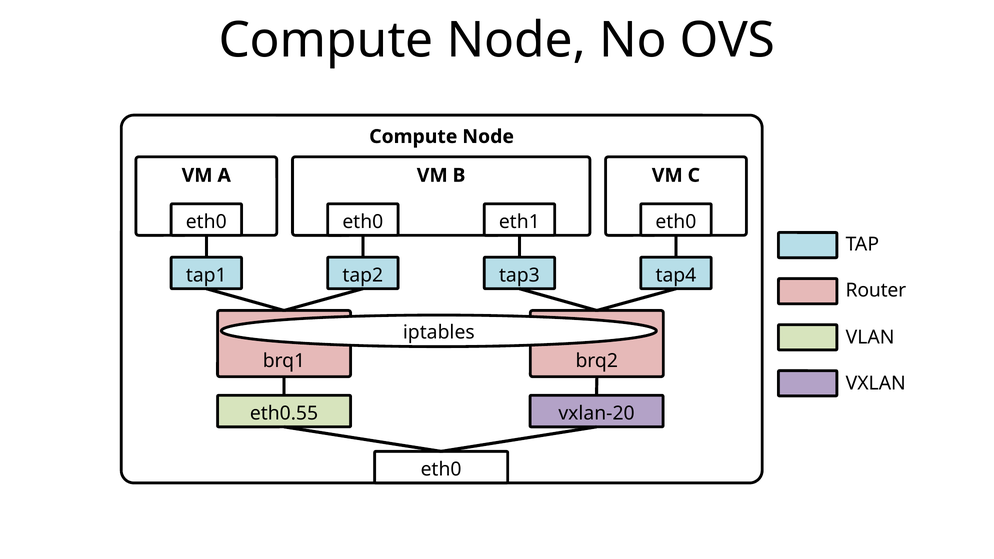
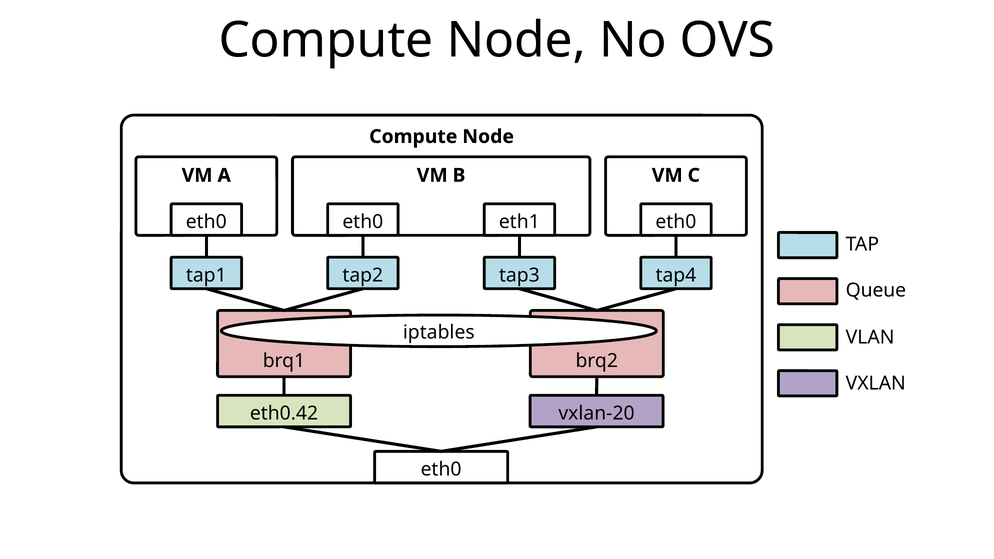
Router: Router -> Queue (876, 290)
eth0.55: eth0.55 -> eth0.42 (284, 414)
